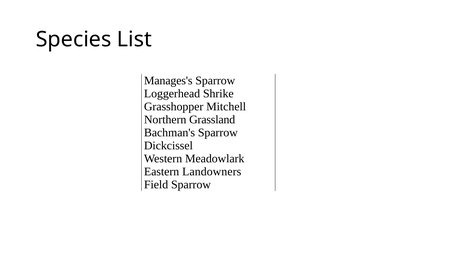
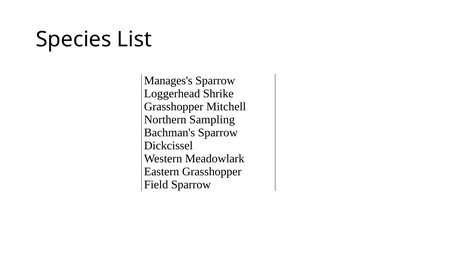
Grassland: Grassland -> Sampling (212, 120)
Eastern Landowners: Landowners -> Grasshopper (212, 172)
